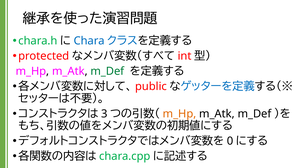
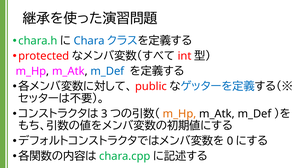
m_Def colour: green -> blue (107, 71)
